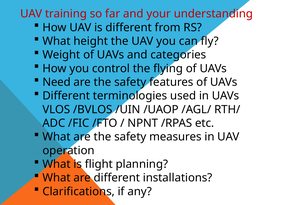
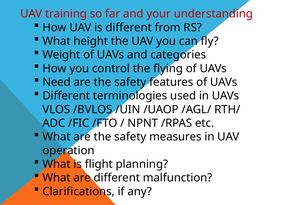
installations: installations -> malfunction (178, 178)
